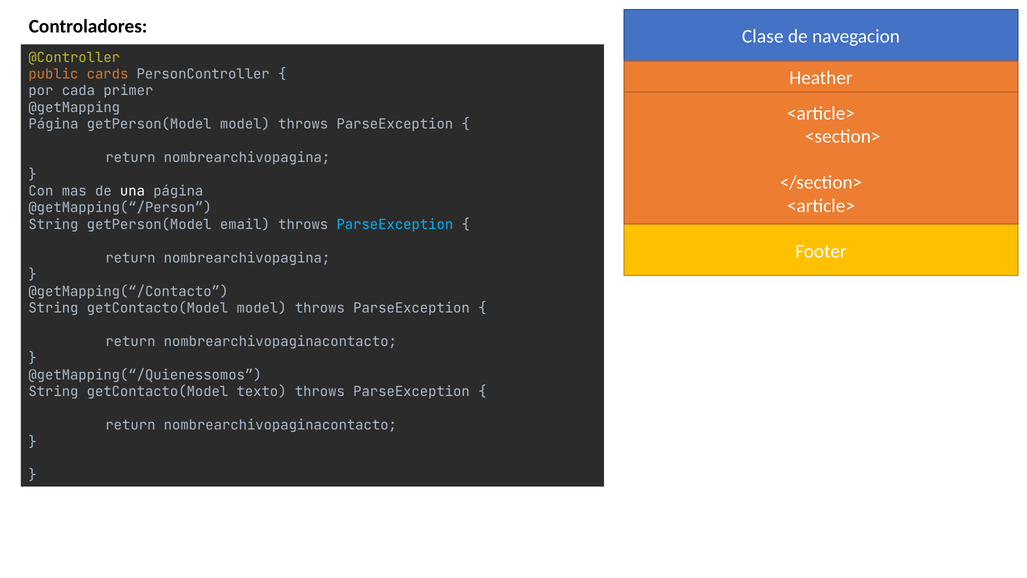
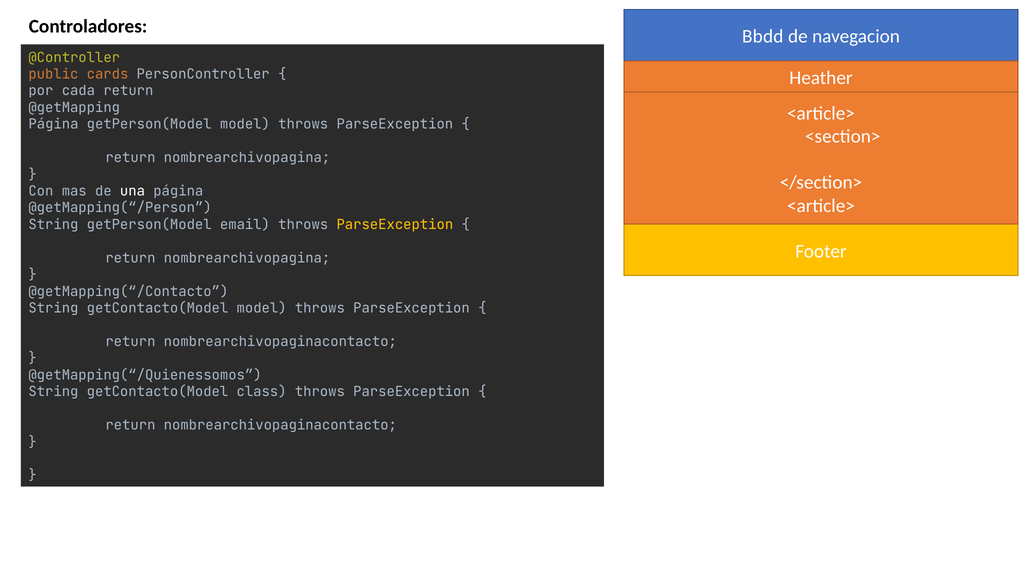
Clase: Clase -> Bbdd (763, 37)
cada primer: primer -> return (128, 91)
ParseException colour: light blue -> yellow (395, 224)
texto: texto -> class (262, 392)
